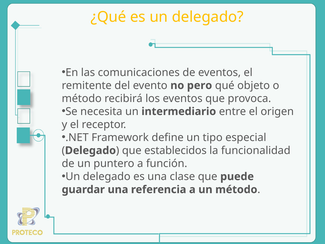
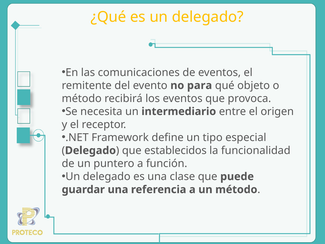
pero: pero -> para (200, 85)
